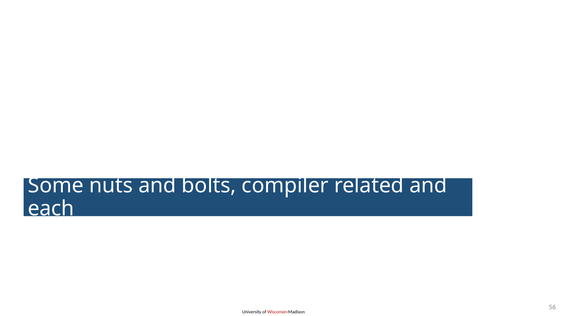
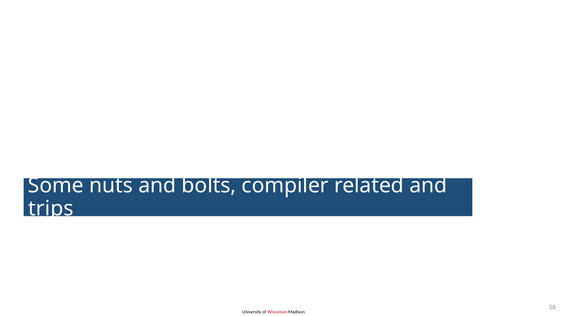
each: each -> trips (51, 209)
